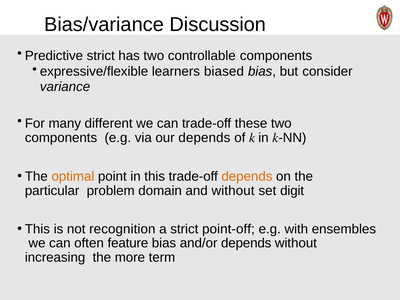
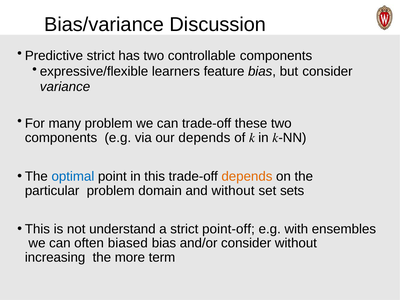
biased: biased -> feature (224, 71)
many different: different -> problem (109, 123)
optimal colour: orange -> blue (73, 176)
digit: digit -> sets (292, 191)
recognition: recognition -> understand (122, 229)
feature: feature -> biased (128, 243)
and/or depends: depends -> consider (246, 243)
